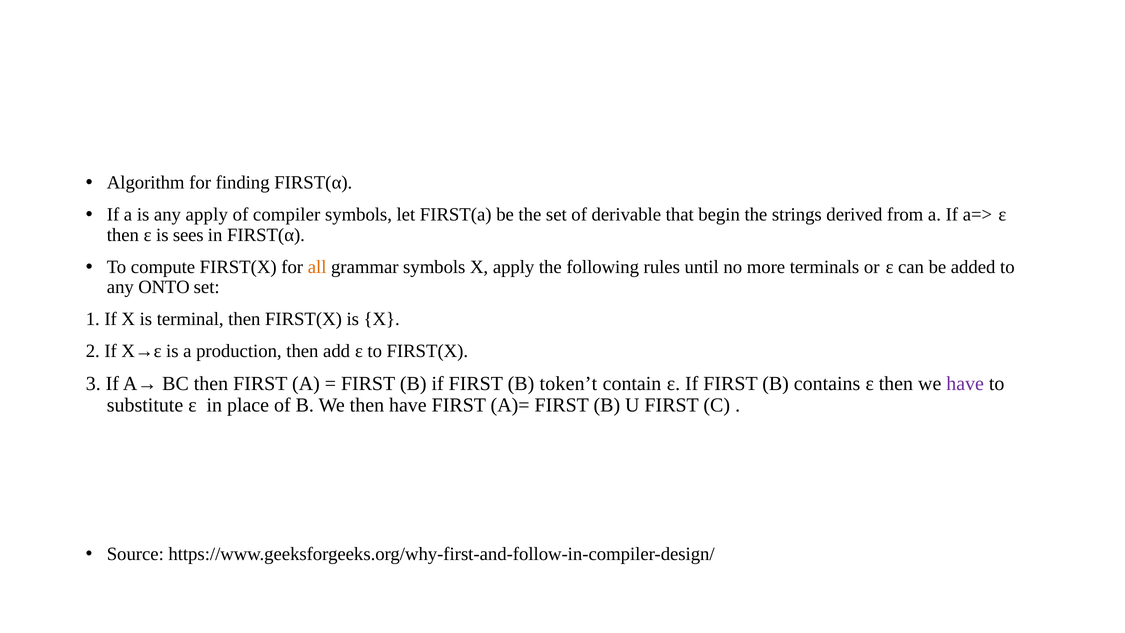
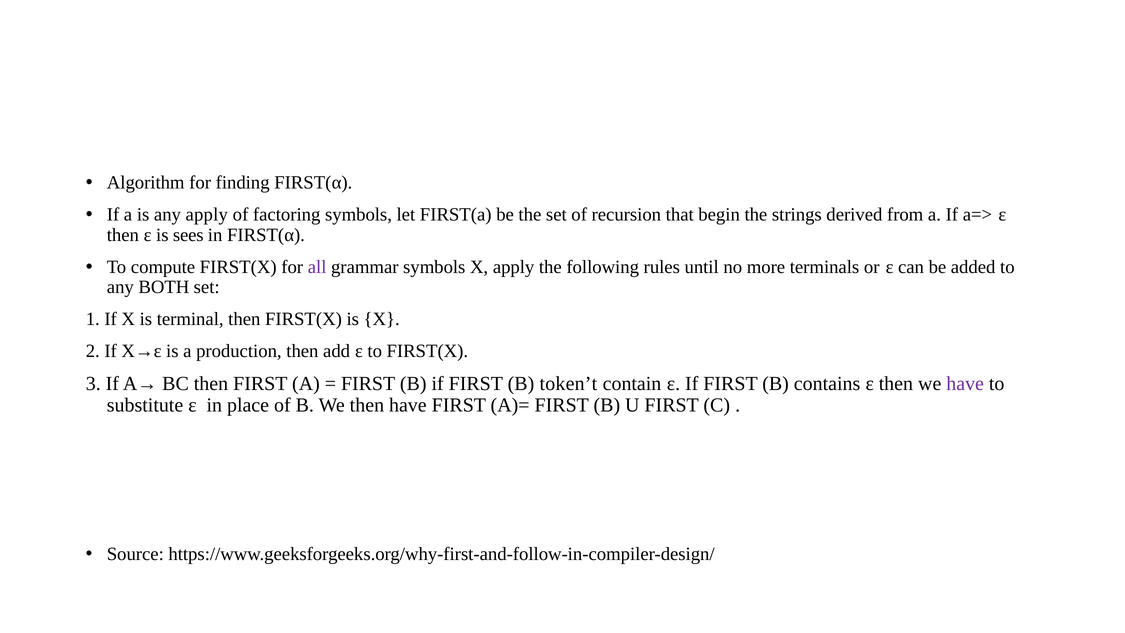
compiler: compiler -> factoring (287, 215)
derivable: derivable -> recursion (626, 215)
all colour: orange -> purple (317, 267)
ONTO: ONTO -> BOTH (164, 287)
